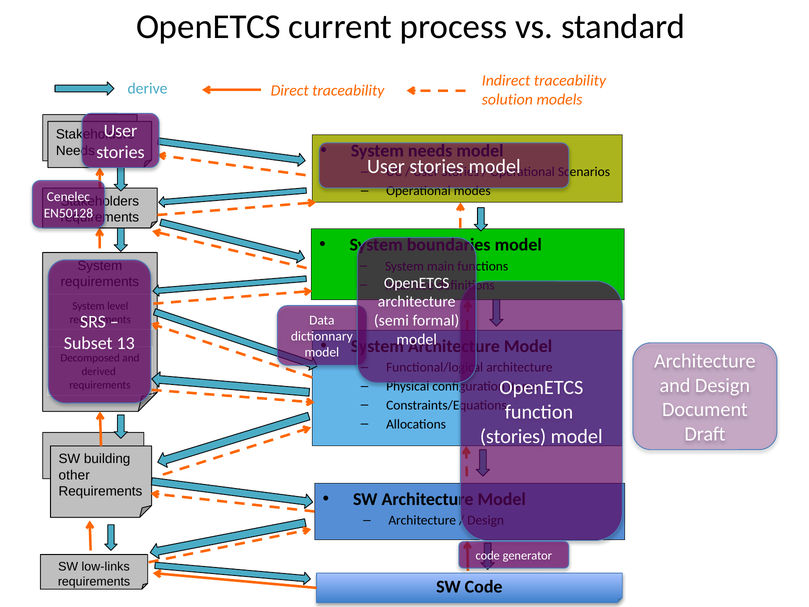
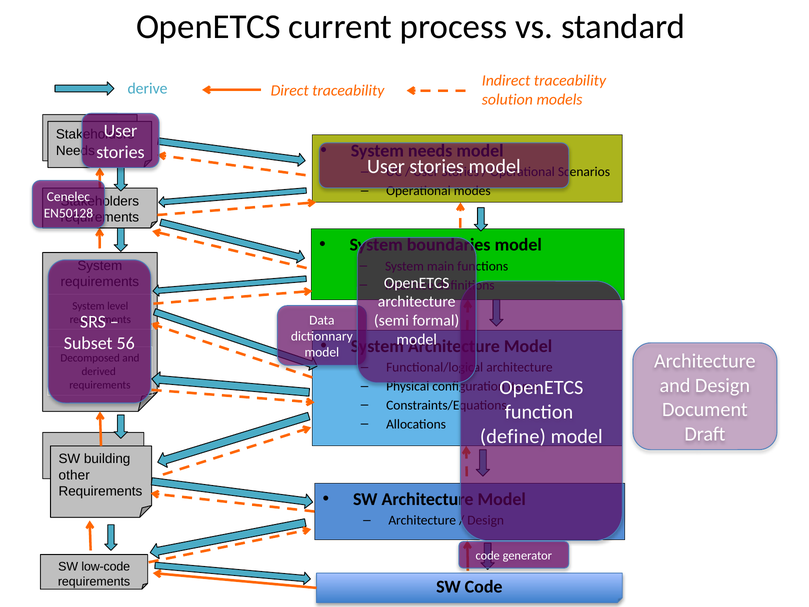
13: 13 -> 56 (126, 343)
stories: stories -> define (513, 436)
low-links: low-links -> low-code (106, 567)
